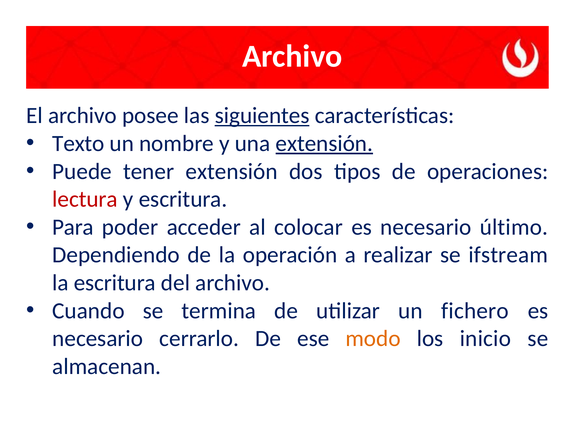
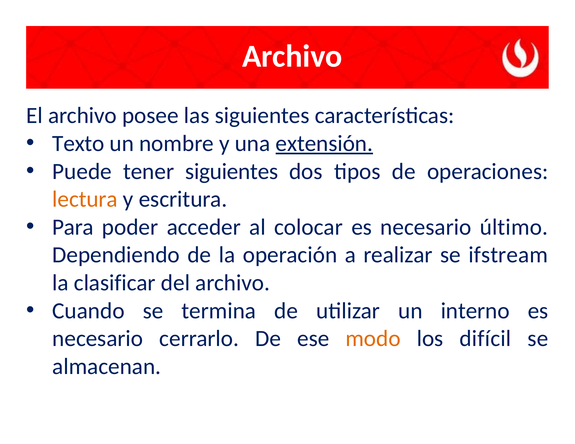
siguientes underline: present -> none (262, 116)
tener extensión: extensión -> siguientes (232, 172)
lectura colour: red -> orange (85, 199)
la escritura: escritura -> clasificar (115, 283)
fichero: fichero -> interno (475, 311)
inicio: inicio -> difícil (485, 339)
